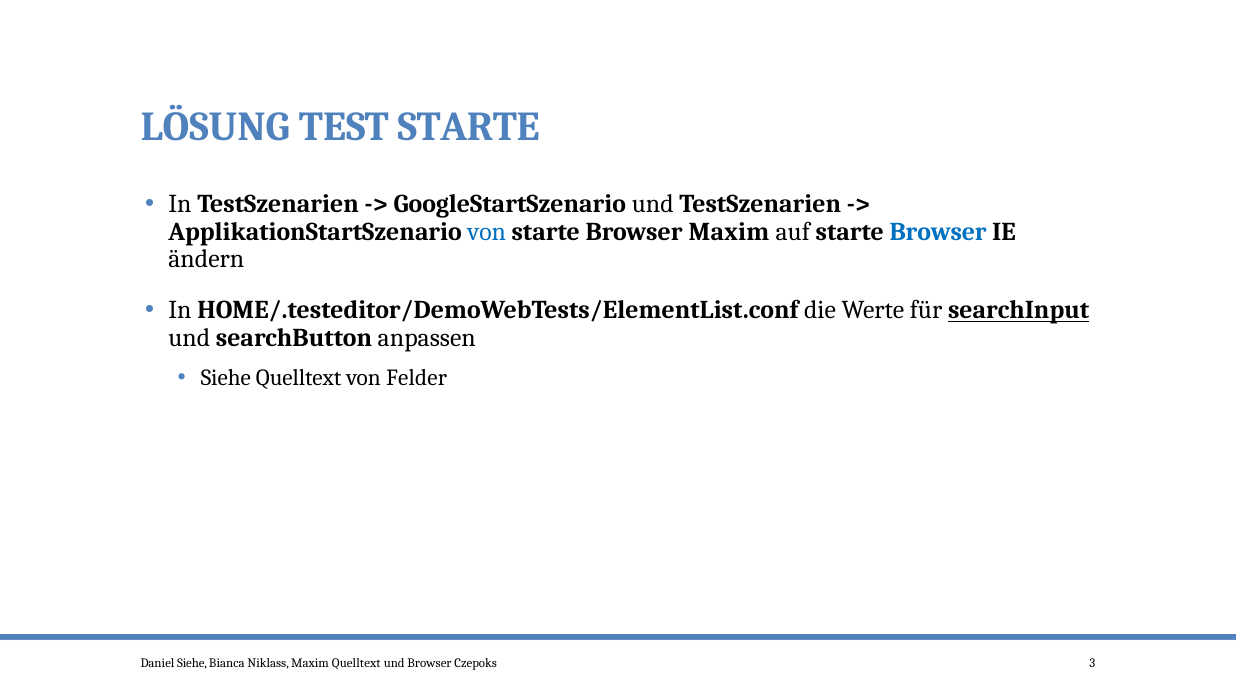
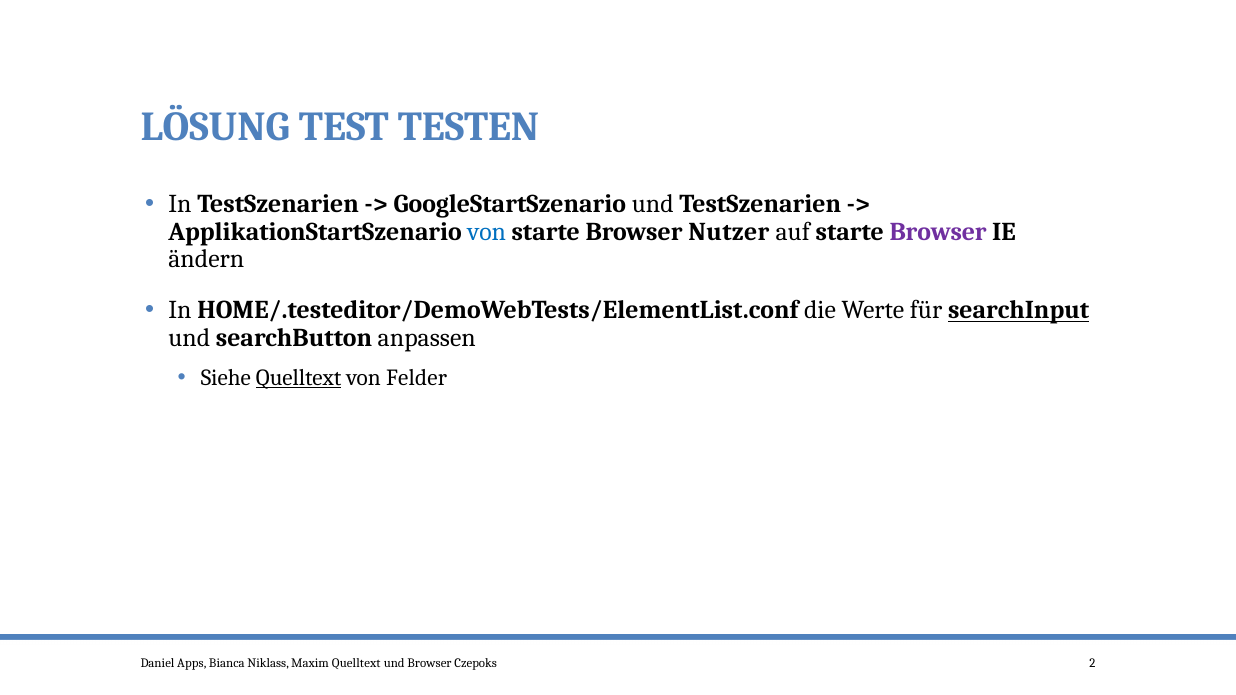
TEST STARTE: STARTE -> TESTEN (469, 127)
Browser Maxim: Maxim -> Nutzer (729, 232)
Browser colour: blue -> purple (938, 232)
Quelltext underline: none -> present (299, 378)
Daniel Siehe: Siehe -> Apps (192, 664)
3: 3 -> 2 (1092, 664)
